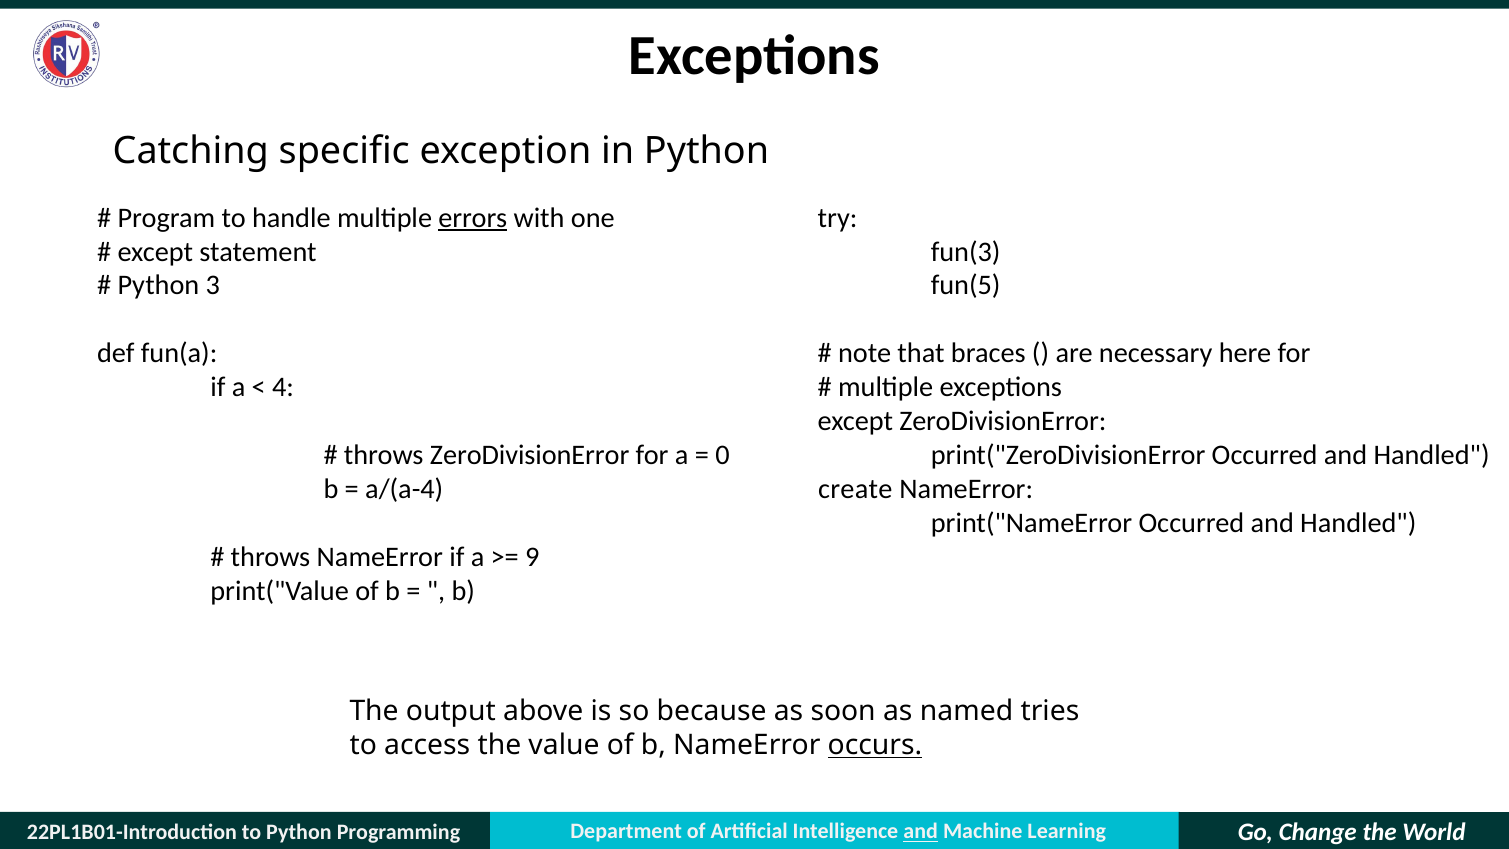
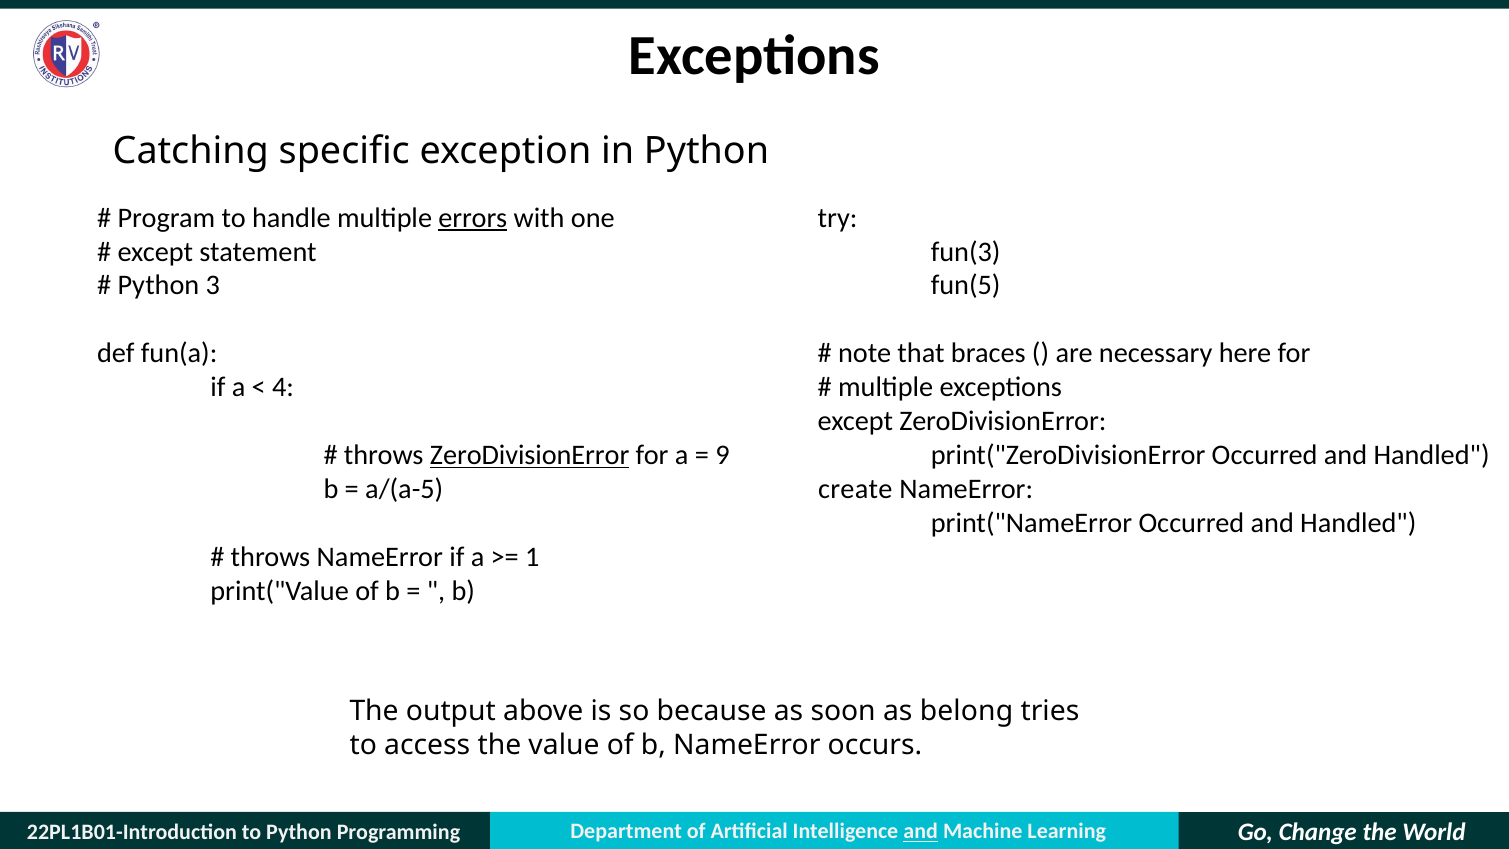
ZeroDivisionError underline: none -> present (530, 455)
0: 0 -> 9 (722, 455)
a/(a-4: a/(a-4 -> a/(a-5 (404, 489)
9: 9 -> 1 (532, 557)
named: named -> belong (966, 711)
occurs underline: present -> none (875, 745)
